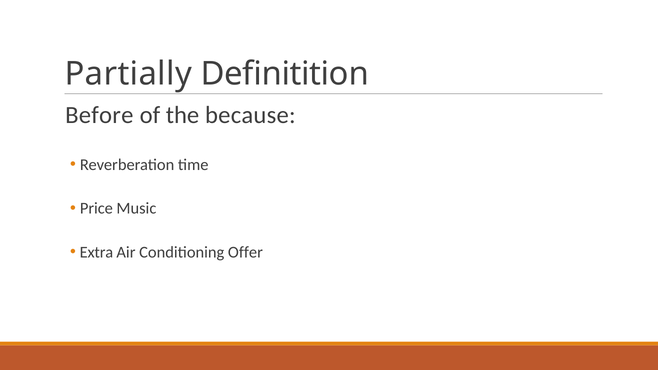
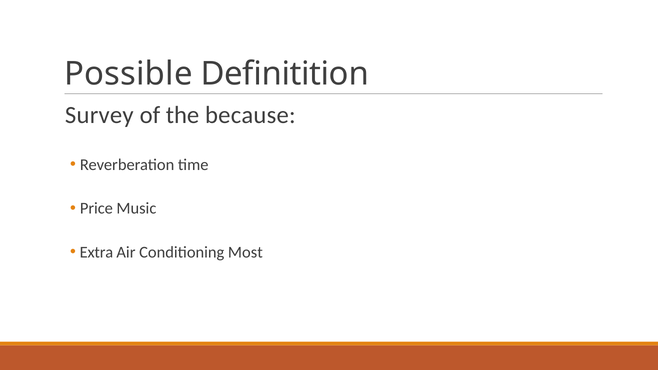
Partially: Partially -> Possible (128, 74)
Before: Before -> Survey (99, 115)
Offer: Offer -> Most (245, 252)
